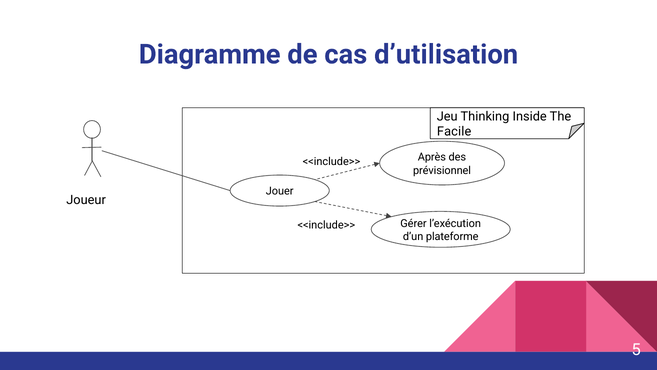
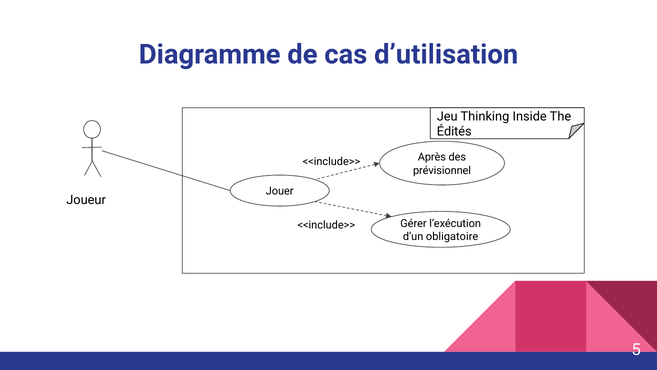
Facile: Facile -> Édités (454, 132)
plateforme: plateforme -> obligatoire (452, 236)
